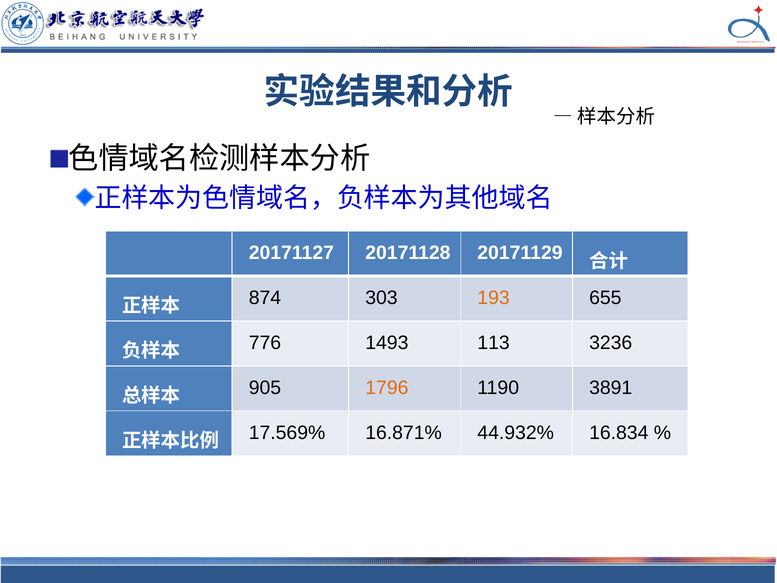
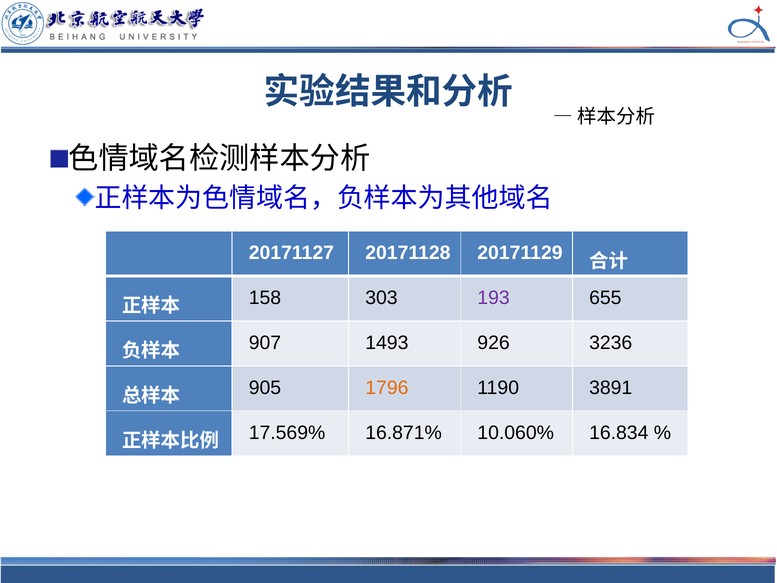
874: 874 -> 158 (265, 298)
193 colour: orange -> purple (494, 298)
776: 776 -> 907 (265, 343)
113: 113 -> 926 (494, 343)
44.932%: 44.932% -> 10.060% (516, 433)
